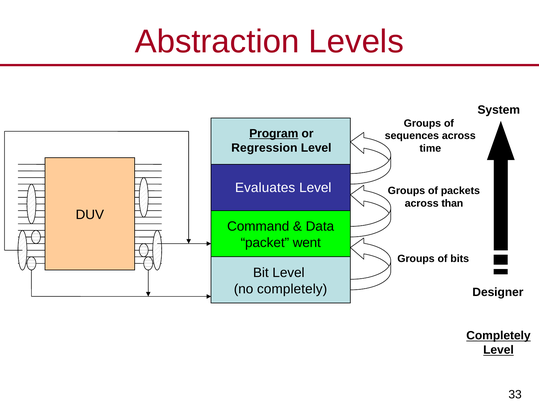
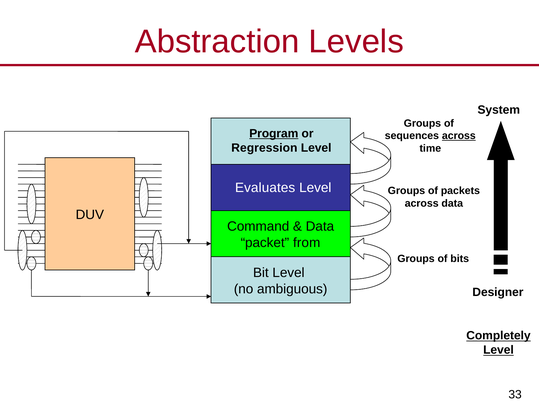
across underline: none -> present (459, 136)
across than: than -> data (452, 203)
went: went -> from (307, 243)
no completely: completely -> ambiguous (292, 289)
